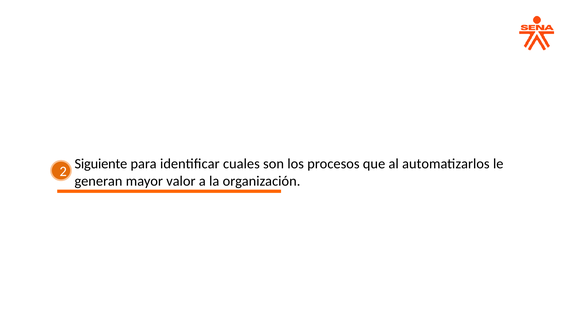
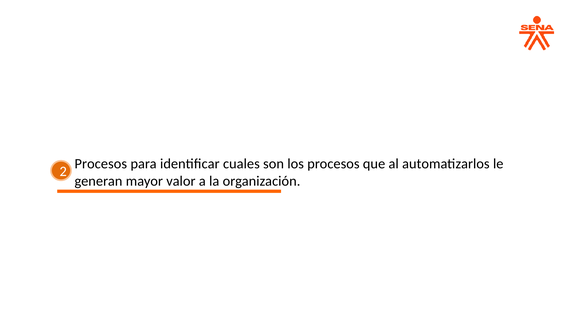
Siguiente: Siguiente -> Procesos (101, 164)
